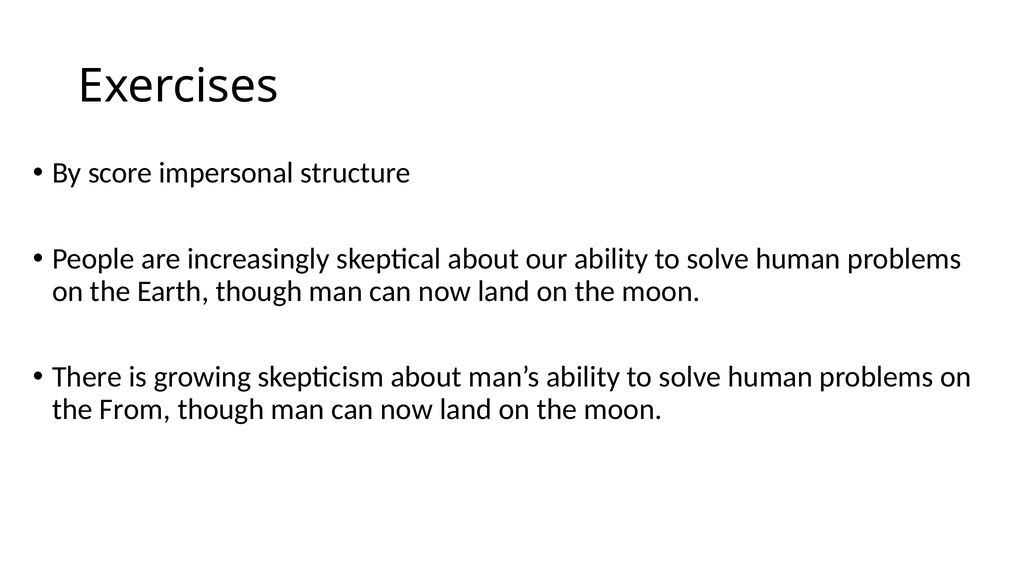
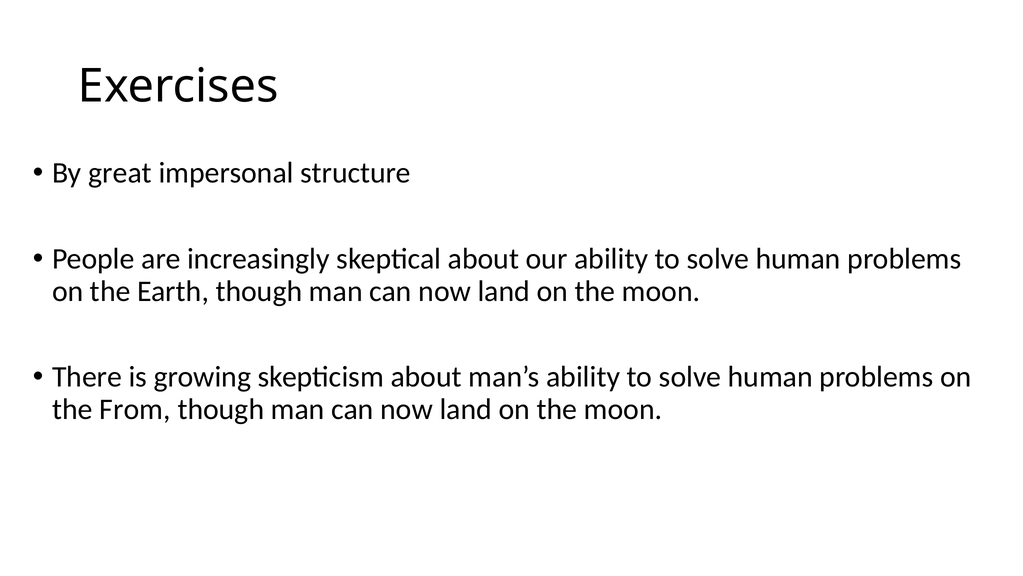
score: score -> great (120, 173)
